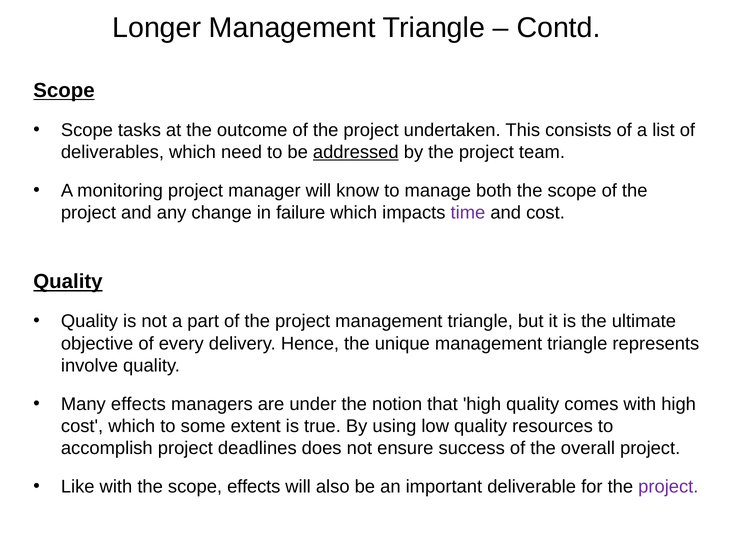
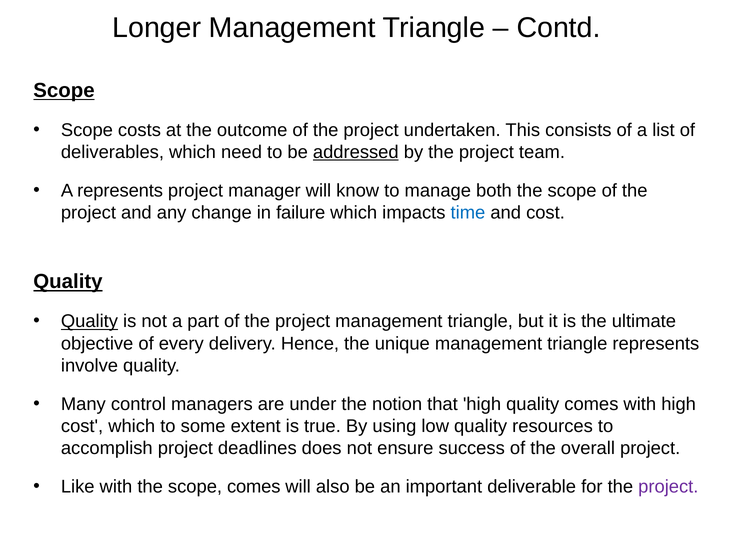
tasks: tasks -> costs (139, 130)
A monitoring: monitoring -> represents (120, 191)
time colour: purple -> blue (468, 213)
Quality underline: none -> present (89, 322)
Many effects: effects -> control (138, 404)
scope effects: effects -> comes (254, 487)
